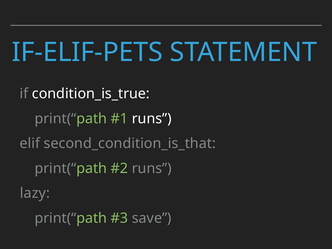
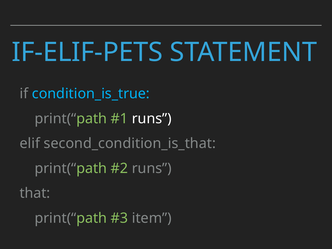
condition_is_true colour: white -> light blue (91, 94)
lazy: lazy -> that (35, 193)
save: save -> item (152, 218)
